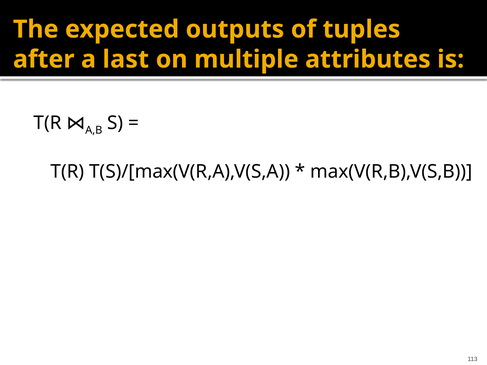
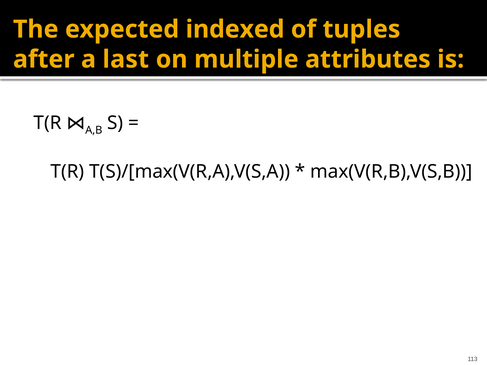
outputs: outputs -> indexed (235, 29)
